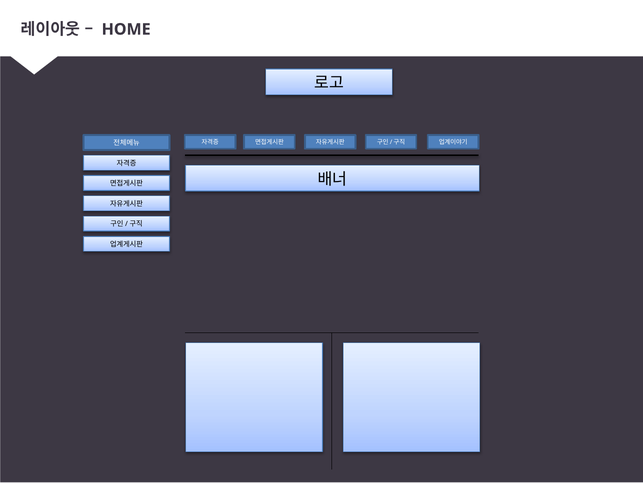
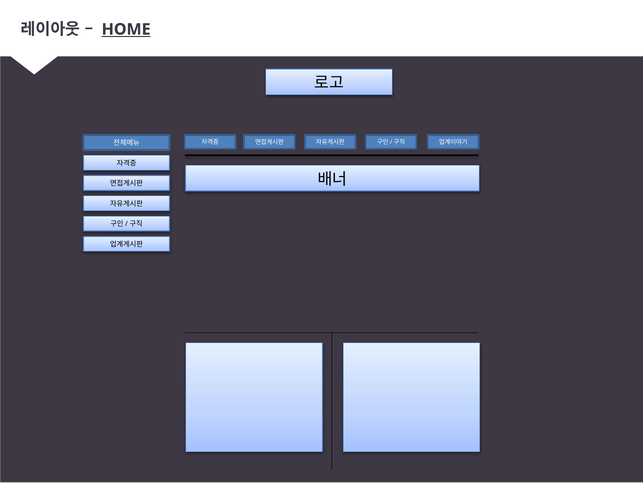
HOME underline: none -> present (126, 29)
